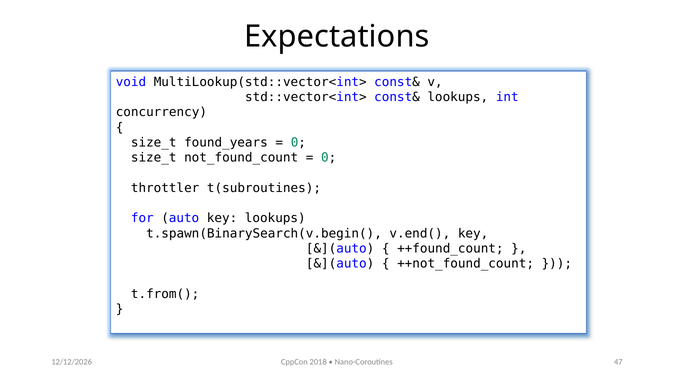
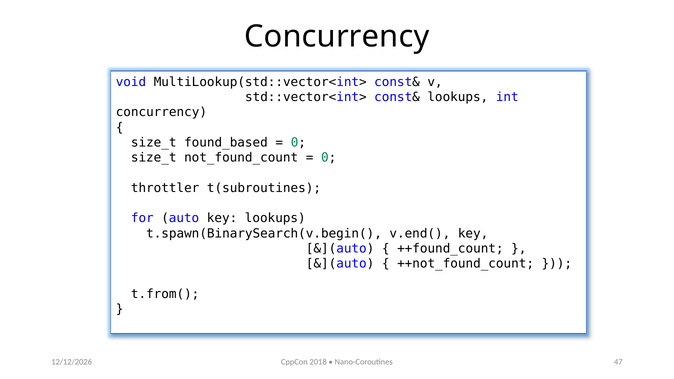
Expectations: Expectations -> Concurrency (337, 36)
found_years: found_years -> found_based (226, 143)
